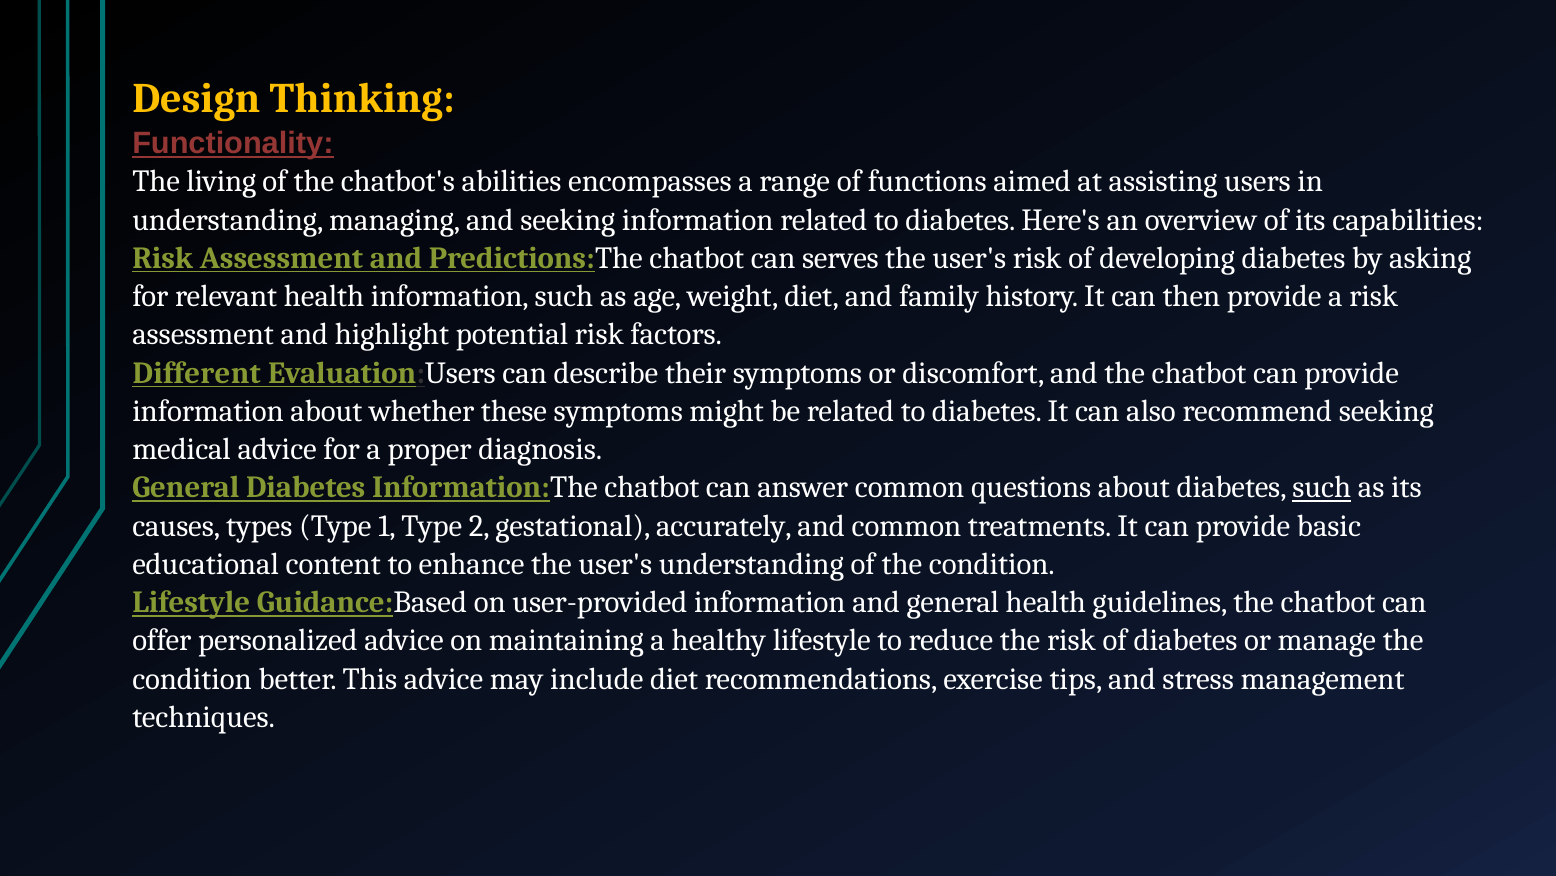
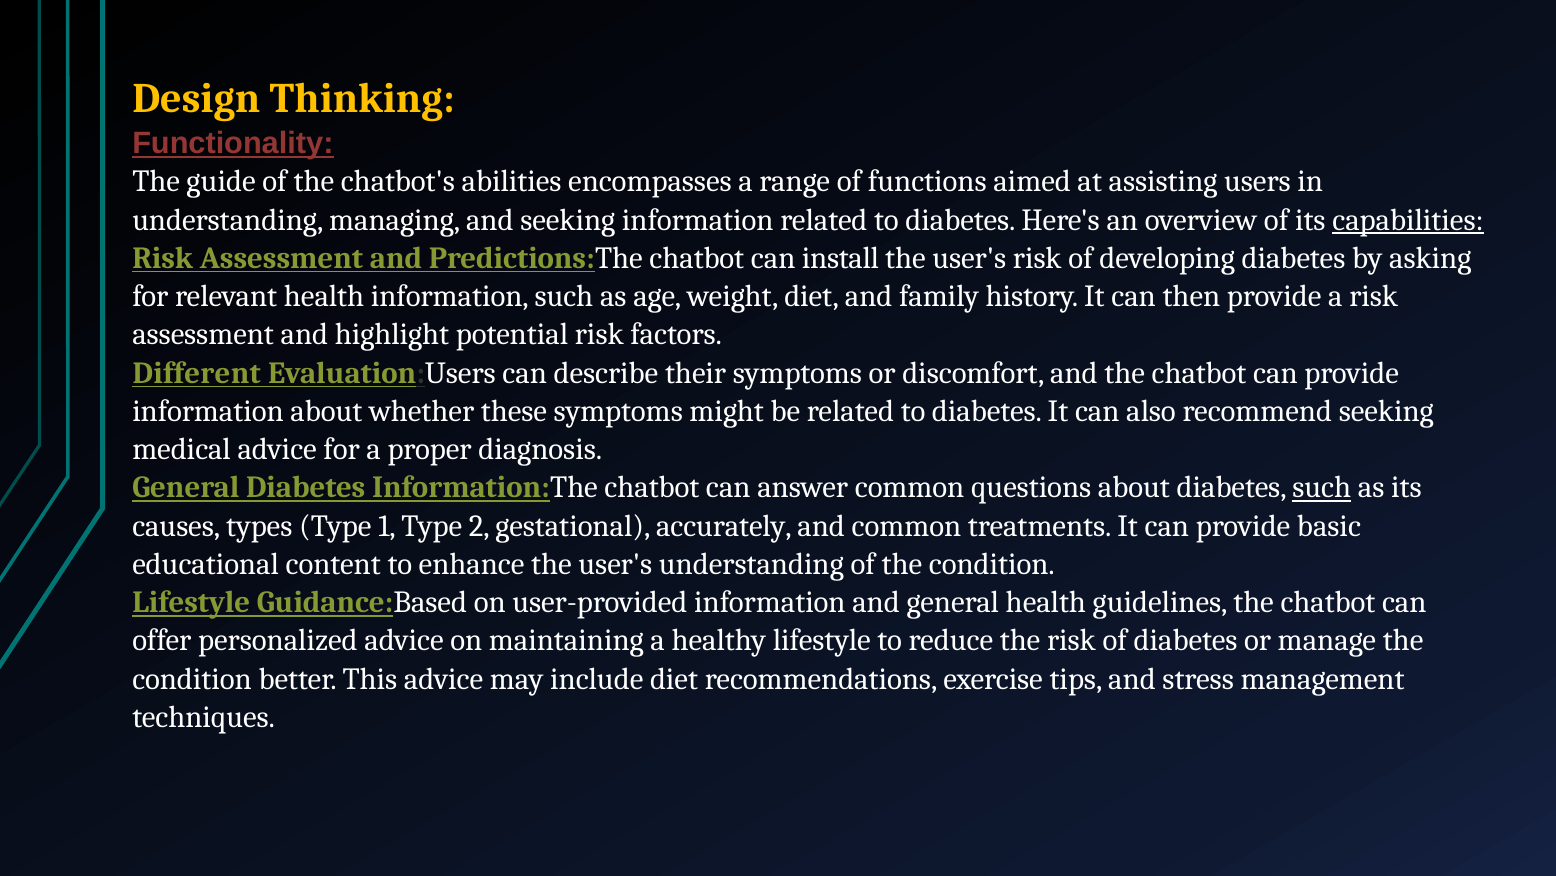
living: living -> guide (221, 181)
capabilities underline: none -> present (1408, 220)
serves: serves -> install (840, 258)
